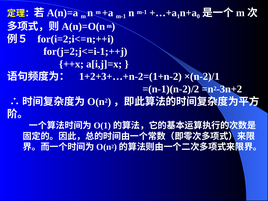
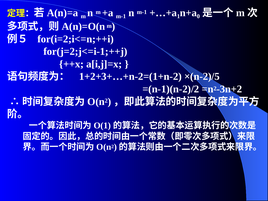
×(n-2)/1: ×(n-2)/1 -> ×(n-2)/5 (202, 77)
